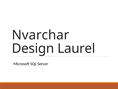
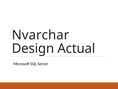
Laurel: Laurel -> Actual (76, 48)
